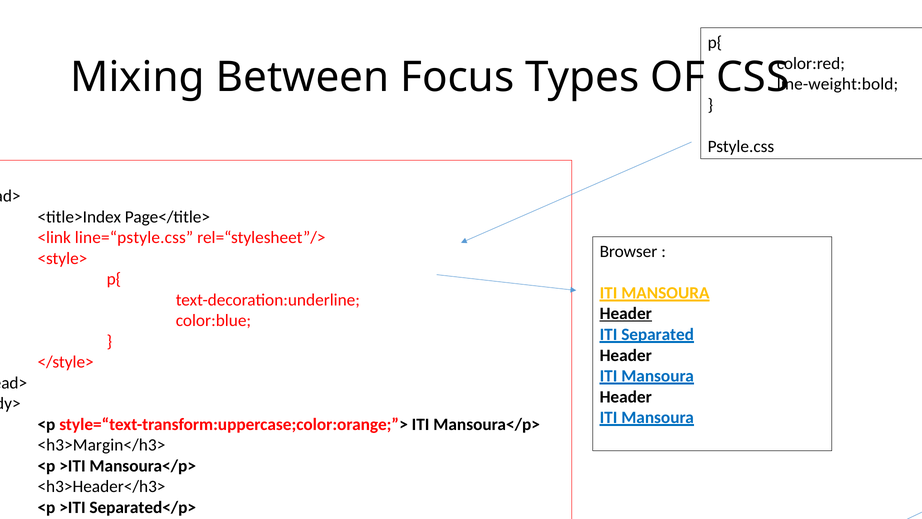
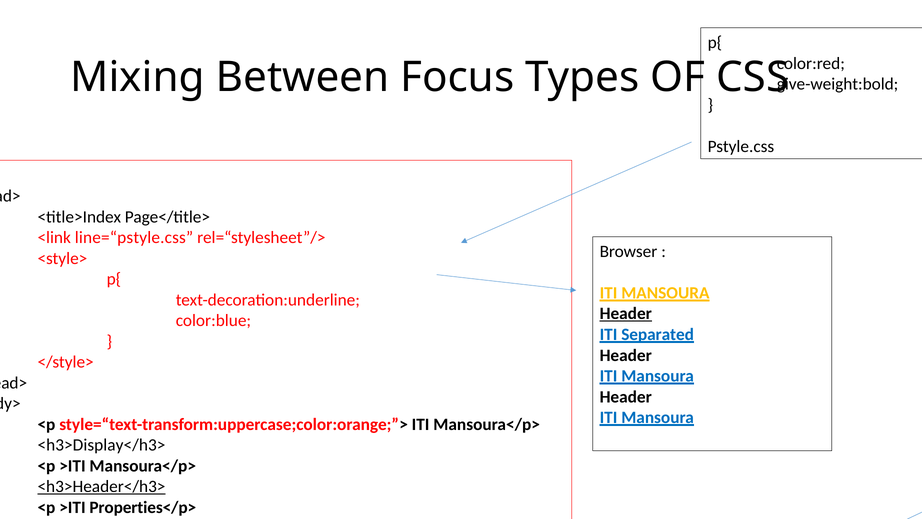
line-weight:bold: line-weight:bold -> give-weight:bold (838, 84)
<h3>Margin</h3>: <h3>Margin</h3> -> <h3>Display</h3> (101, 445)
<h3>Header</h3> underline: none -> present (101, 486)
Separated</p>: Separated</p> -> Properties</p> (143, 507)
